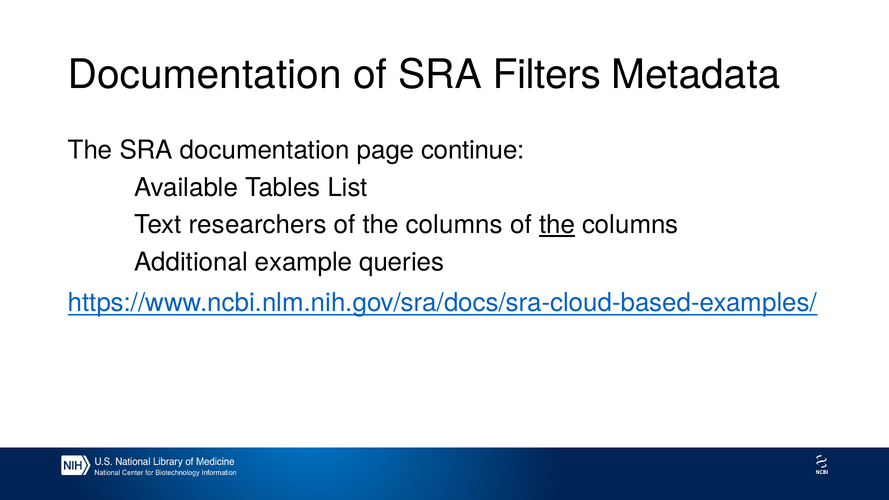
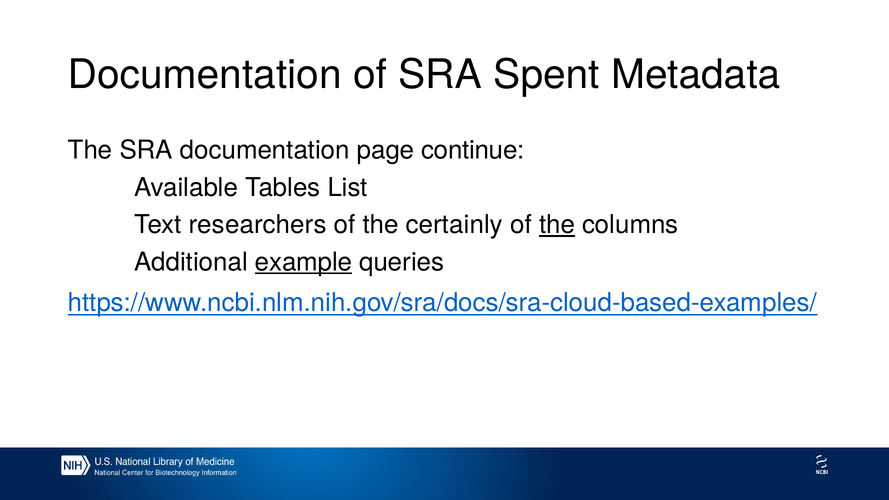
Filters: Filters -> Spent (547, 75)
columns: columns -> certainly (454, 225)
example underline: none -> present (304, 262)
